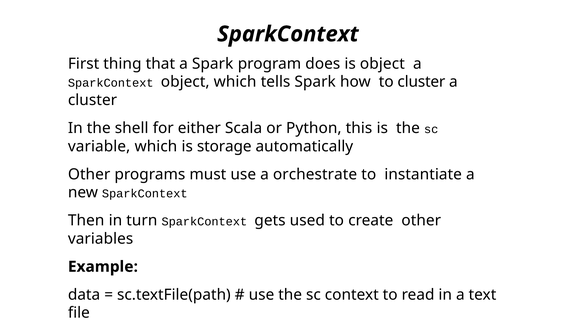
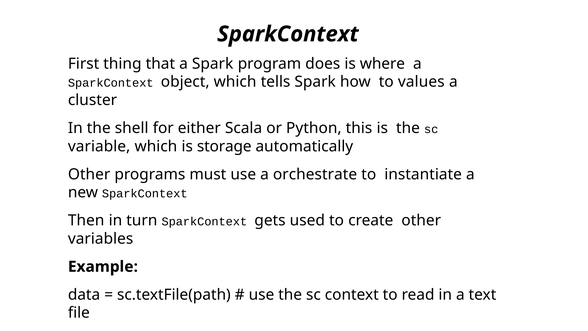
is object: object -> where (382, 64)
to cluster: cluster -> values (421, 82)
